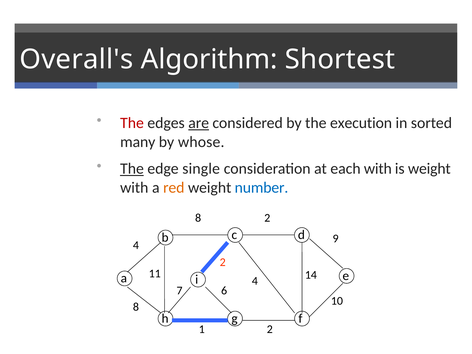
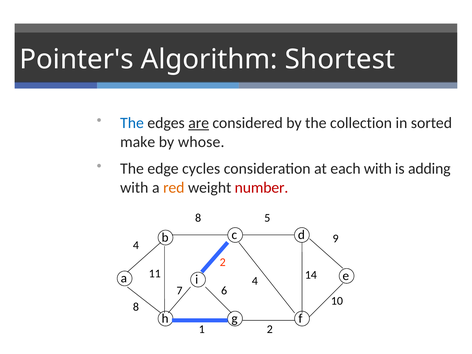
Overall's: Overall's -> Pointer's (77, 59)
The colour: red -> blue (132, 123)
execution: execution -> collection (361, 123)
many: many -> make (138, 142)
The underline: present -> none (132, 169)
single: single -> cycles (201, 169)
is weight: weight -> adding (429, 169)
number colour: blue -> red (261, 188)
8 2: 2 -> 5 (267, 218)
